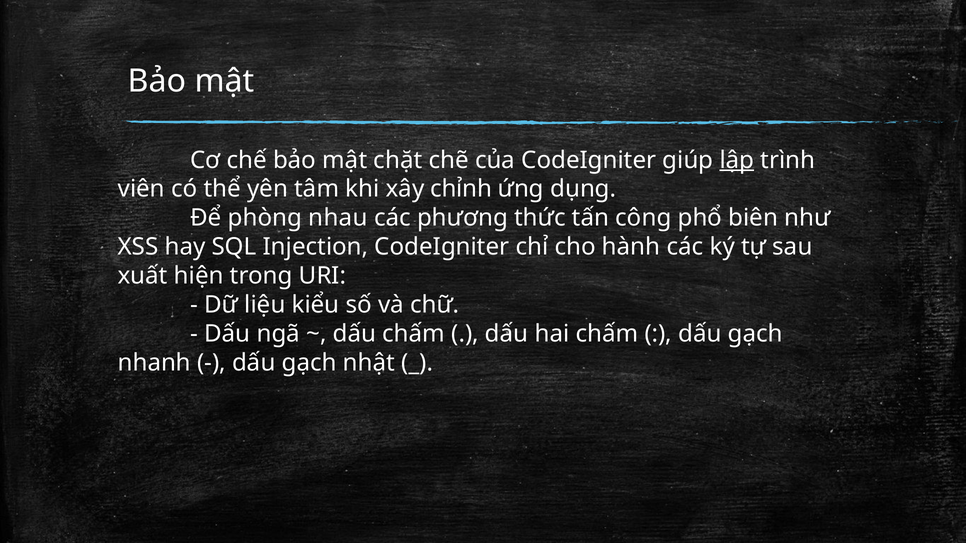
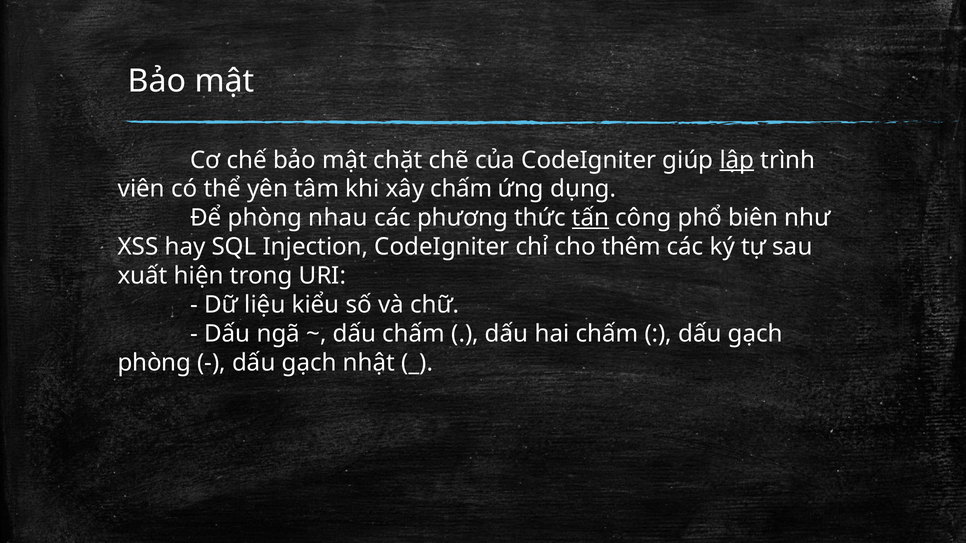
xây chỉnh: chỉnh -> chấm (461, 189)
tấn underline: none -> present (590, 218)
hành: hành -> thêm (631, 247)
nhanh: nhanh -> phòng (154, 363)
